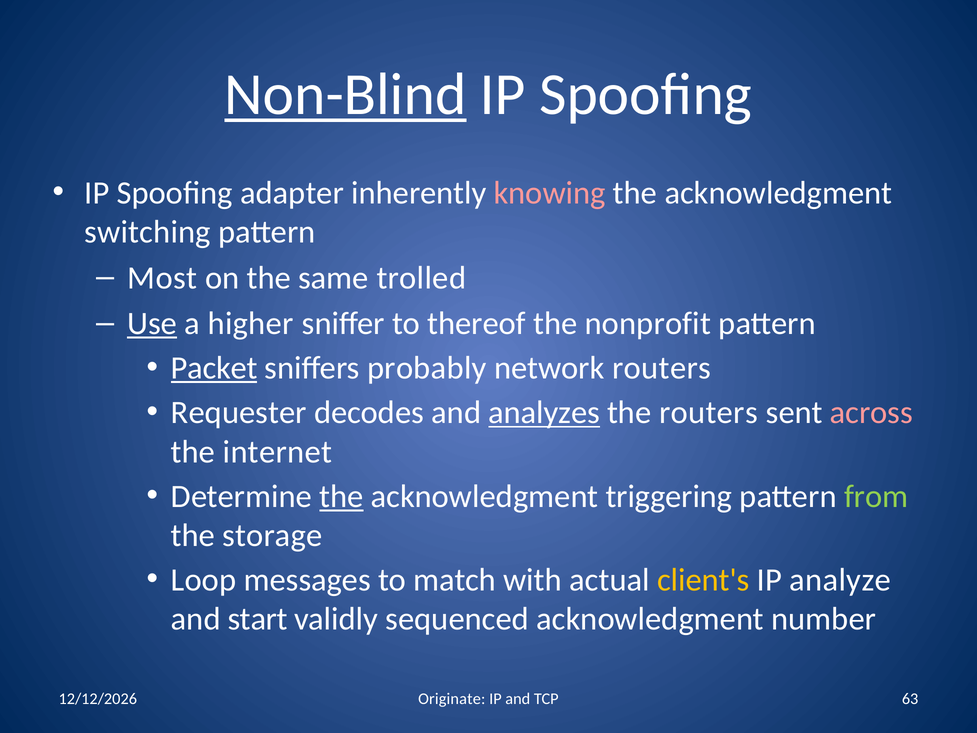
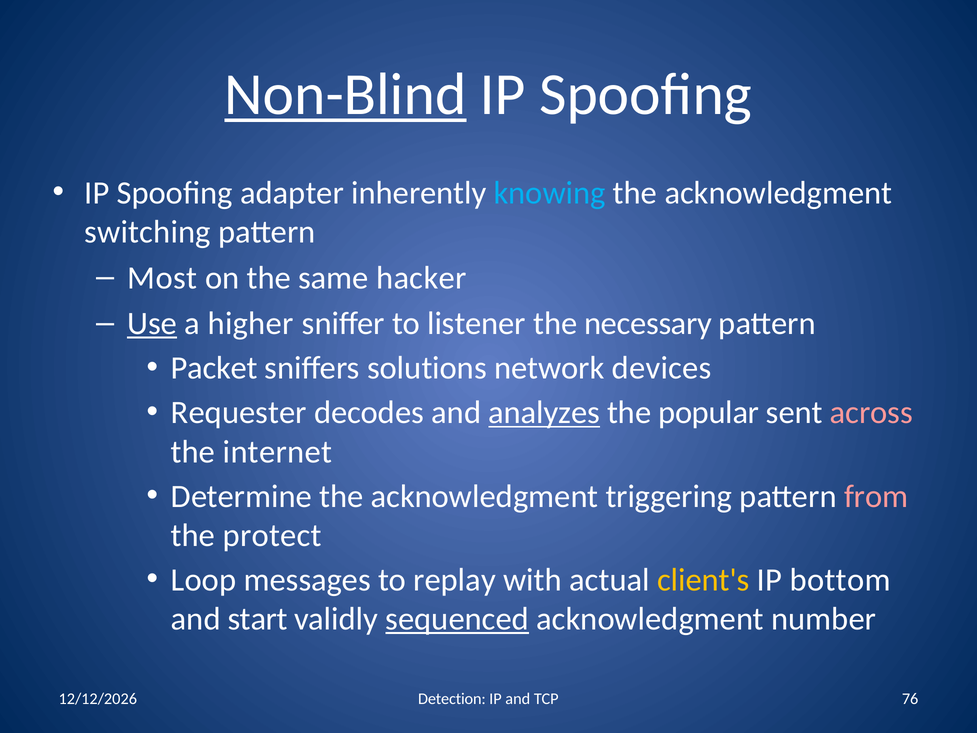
knowing colour: pink -> light blue (550, 193)
trolled: trolled -> hacker (421, 278)
thereof: thereof -> listener (477, 324)
nonprofit: nonprofit -> necessary (648, 324)
Packet underline: present -> none (214, 368)
probably: probably -> solutions (427, 368)
network routers: routers -> devices (662, 368)
the routers: routers -> popular (709, 413)
the underline: present -> none (341, 496)
from colour: light green -> pink (876, 496)
storage: storage -> protect (272, 535)
match: match -> replay (455, 580)
analyze: analyze -> bottom (840, 580)
sequenced underline: none -> present (457, 619)
Originate: Originate -> Detection (452, 699)
63: 63 -> 76 (910, 699)
